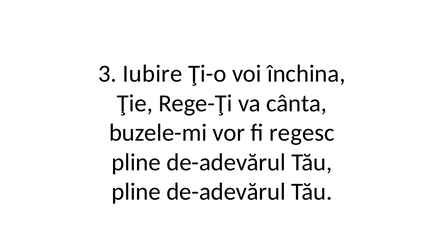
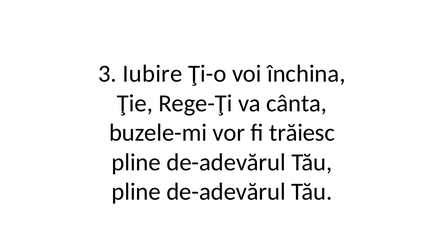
regesc: regesc -> trăiesc (302, 133)
